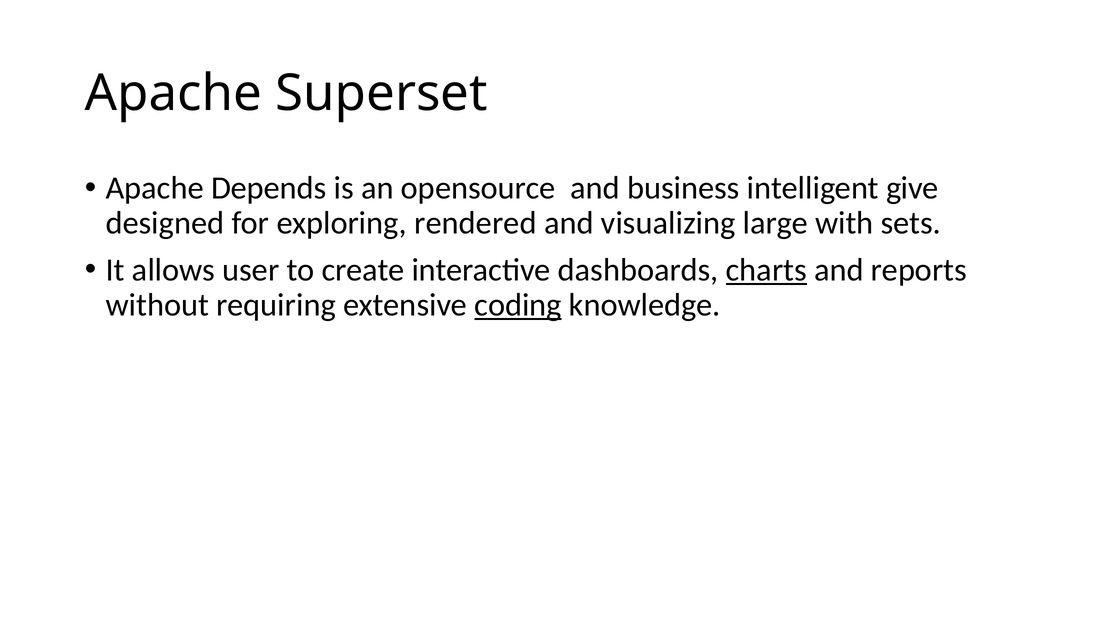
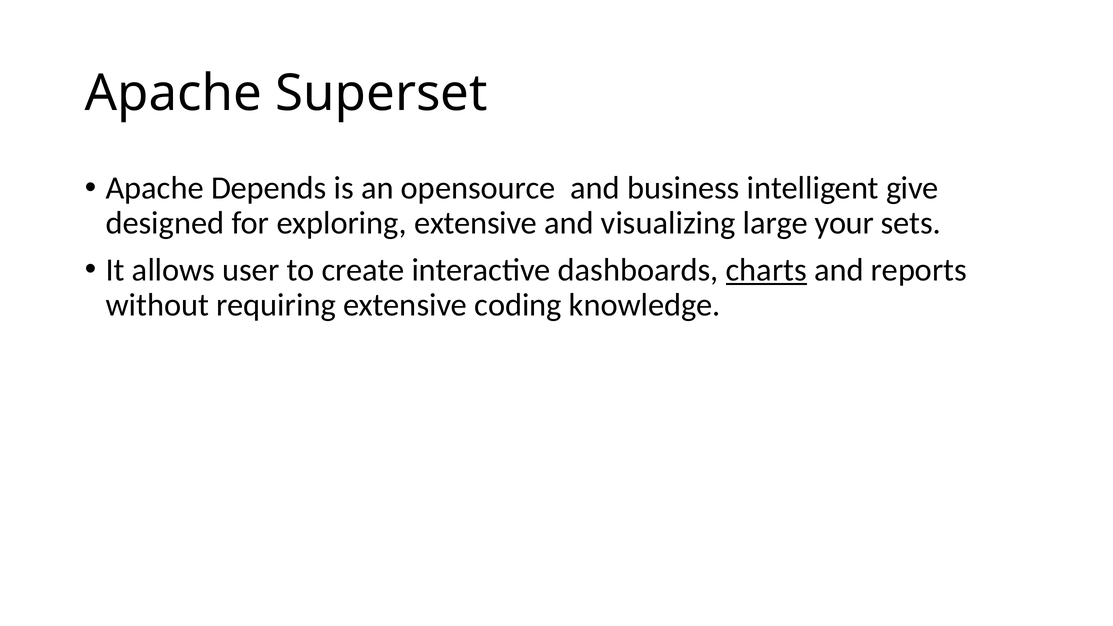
exploring rendered: rendered -> extensive (476, 223)
with: with -> your (844, 223)
coding underline: present -> none (518, 305)
